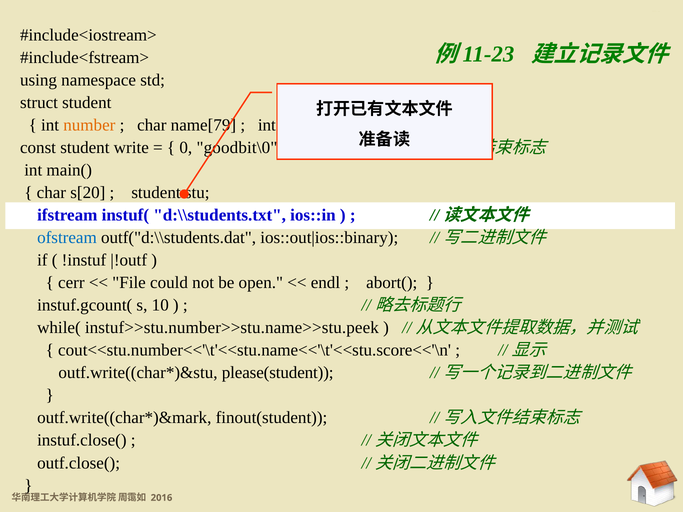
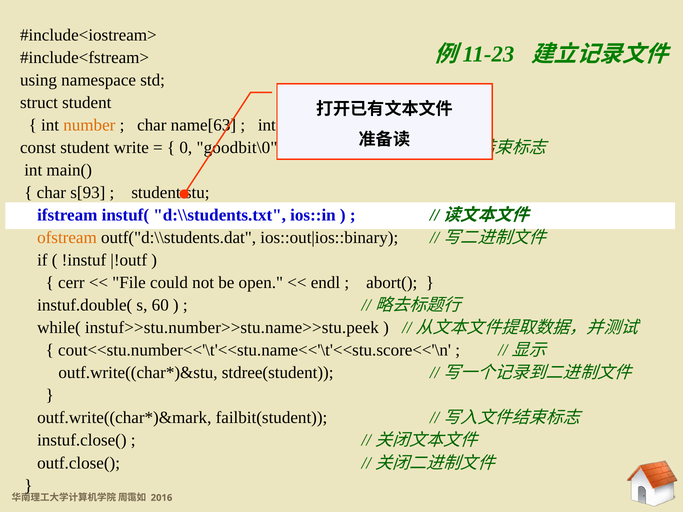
name[79: name[79 -> name[63 (203, 125)
s[20: s[20 -> s[93 (88, 193)
ofstream colour: blue -> orange (67, 238)
instuf.gcount(: instuf.gcount( -> instuf.double( (85, 305)
10: 10 -> 60 (160, 305)
please(student: please(student -> stdree(student (278, 373)
finout(student: finout(student -> failbit(student (271, 418)
